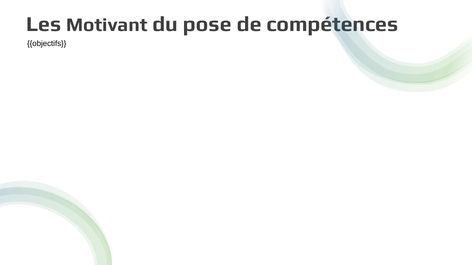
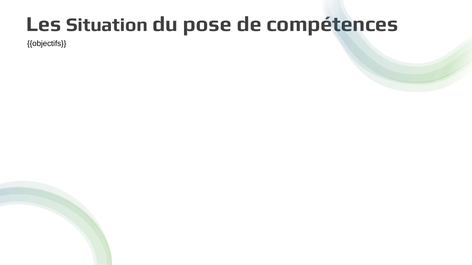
Motivant: Motivant -> Situation (107, 25)
